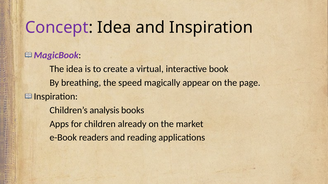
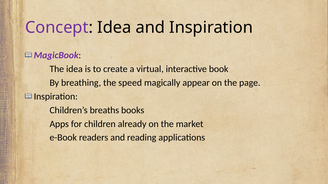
analysis: analysis -> breaths (104, 110)
